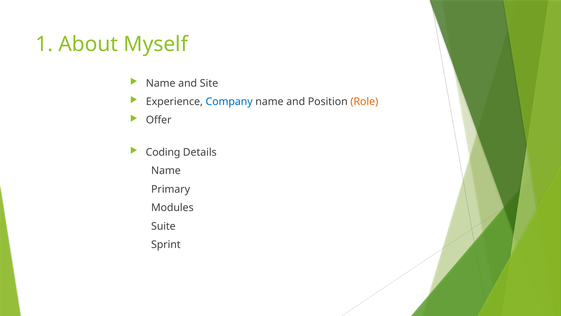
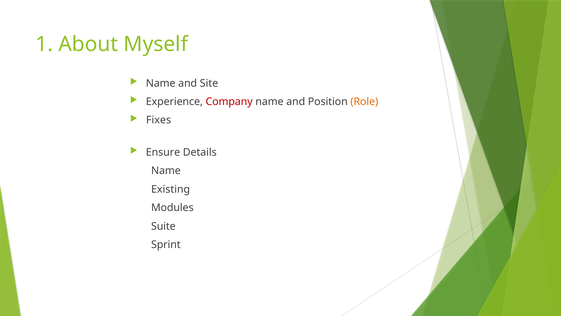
Company colour: blue -> red (229, 102)
Offer: Offer -> Fixes (159, 120)
Coding: Coding -> Ensure (163, 152)
Primary: Primary -> Existing (171, 189)
